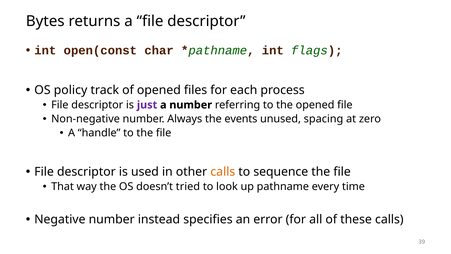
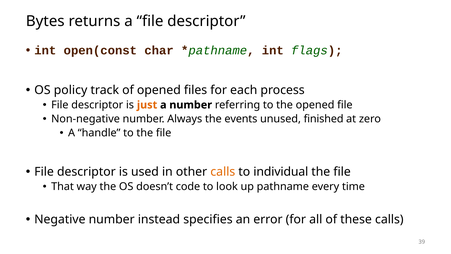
just colour: purple -> orange (147, 105)
spacing: spacing -> finished (324, 119)
sequence: sequence -> individual (281, 172)
tried: tried -> code (188, 186)
